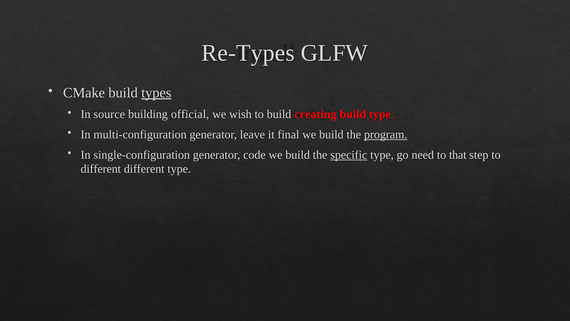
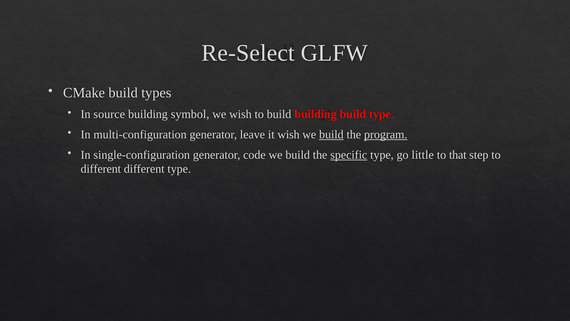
Re-Types: Re-Types -> Re-Select (248, 53)
types underline: present -> none (156, 93)
official: official -> symbol (190, 114)
build creating: creating -> building (316, 114)
it final: final -> wish (289, 134)
build underline: none -> present (331, 134)
need: need -> little (423, 155)
